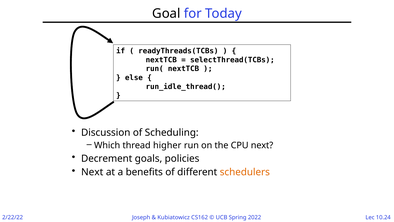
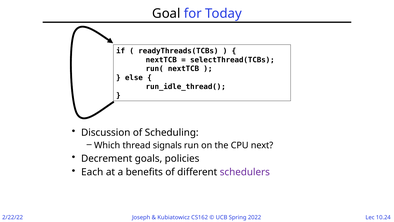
higher: higher -> signals (167, 145)
Next: Next -> Each (92, 172)
schedulers colour: orange -> purple (245, 172)
